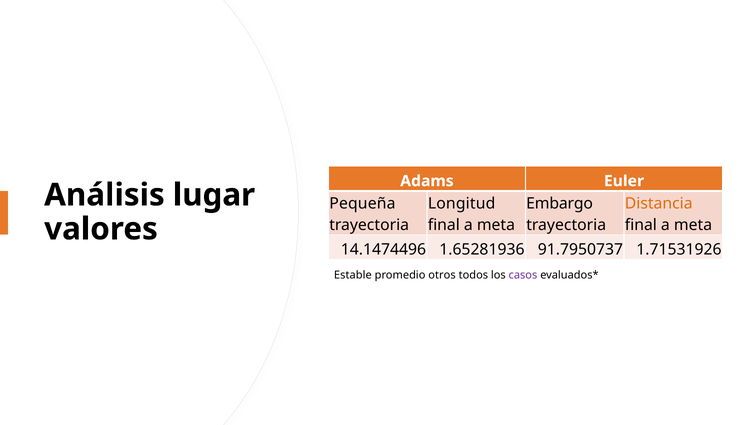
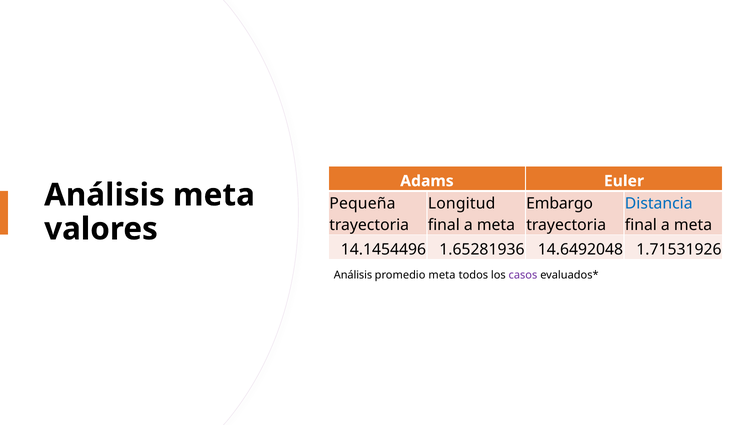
Análisis lugar: lugar -> meta (214, 195)
Distancia colour: orange -> blue (659, 203)
14.1474496: 14.1474496 -> 14.1454496 (383, 249)
91.7950737: 91.7950737 -> 14.6492048 (580, 249)
Estable: Estable -> Análisis (353, 275)
promedio otros: otros -> meta (442, 275)
